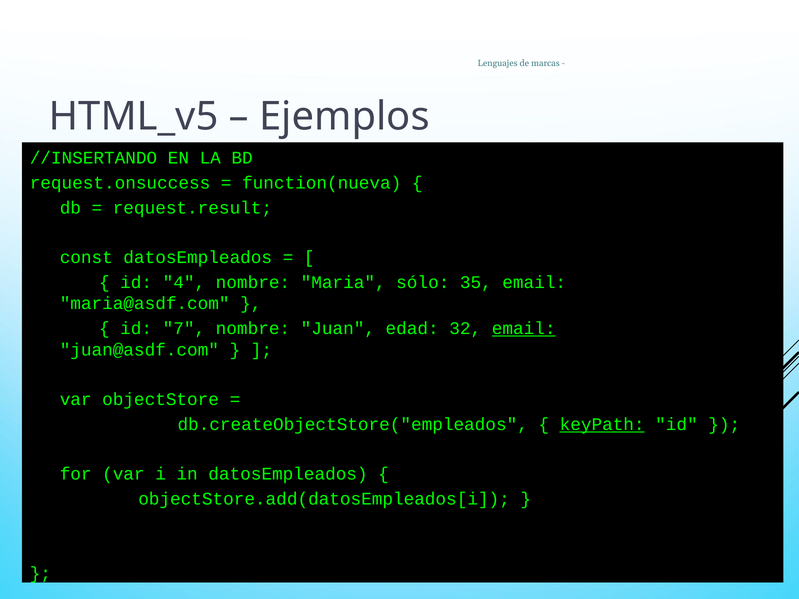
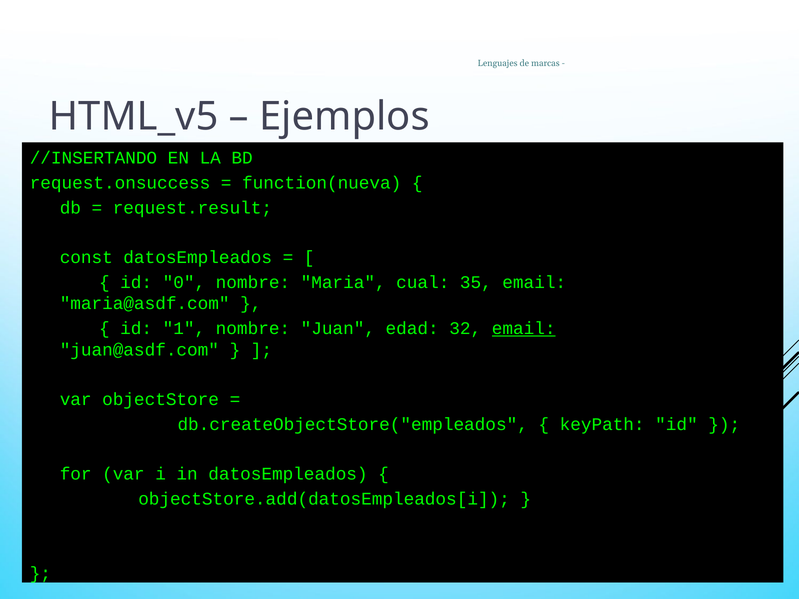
4: 4 -> 0 (184, 282)
sólo: sólo -> cual (423, 282)
7: 7 -> 1 (184, 329)
keyPath underline: present -> none (602, 424)
